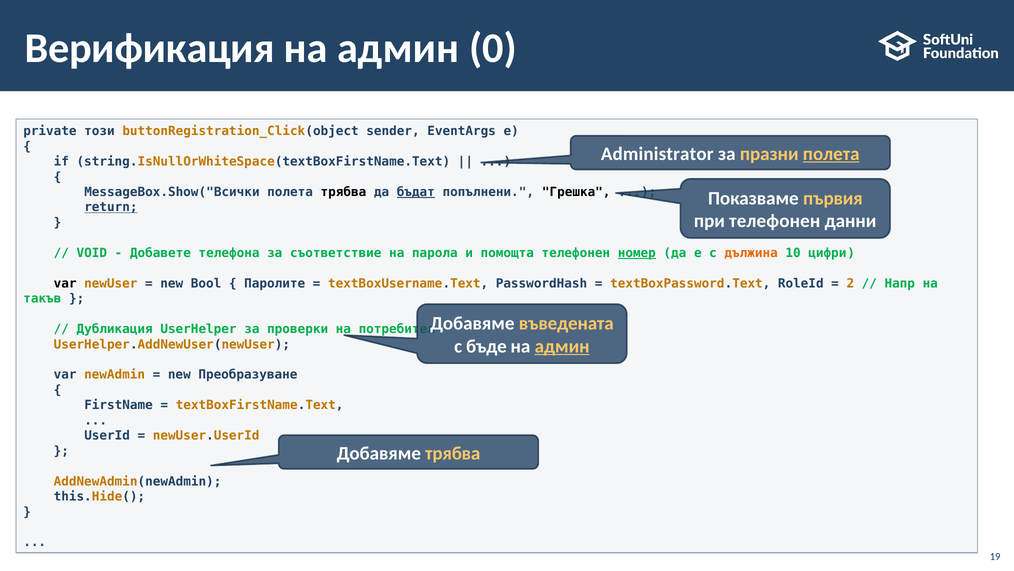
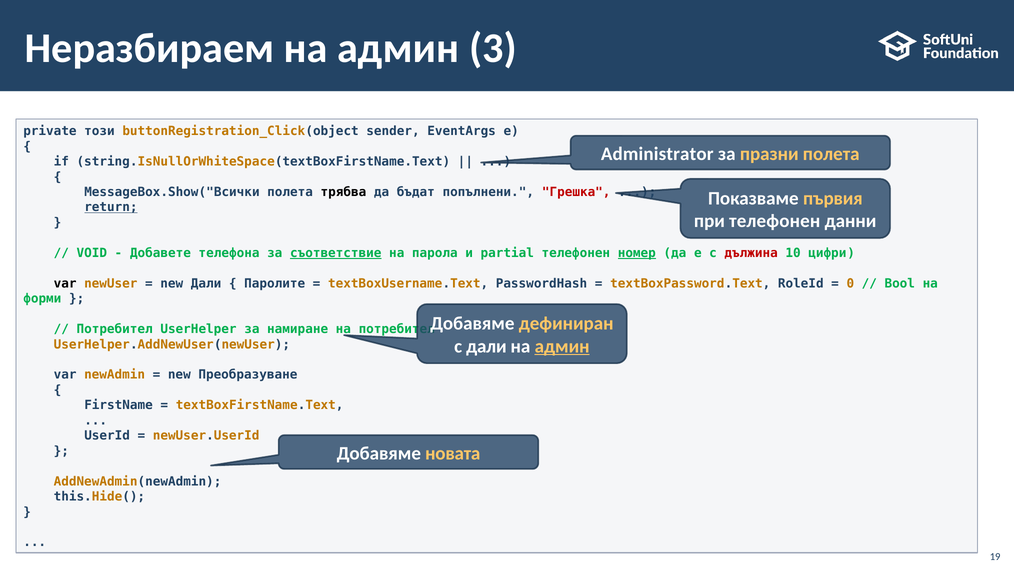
Верификация: Верификация -> Неразбираем (150, 48)
0: 0 -> 3 (493, 48)
полета underline: present -> none (831, 154)
бъдат underline: present -> none (416, 192)
Грешка colour: black -> red (576, 192)
съответствие underline: none -> present (336, 253)
помощта: помощта -> partial (507, 253)
дължина colour: orange -> red (751, 253)
new Bool: Bool -> Дали (206, 283)
2: 2 -> 0 (850, 283)
Напр: Напр -> Bool (900, 283)
такъв: такъв -> форми (42, 298)
въведената: въведената -> дефиниран (566, 323)
Дубликация: Дубликация -> Потребител (115, 329)
проверки: проверки -> намиране (298, 329)
с бъде: бъде -> дали (486, 346)
Добавяме трябва: трябва -> новата (453, 453)
